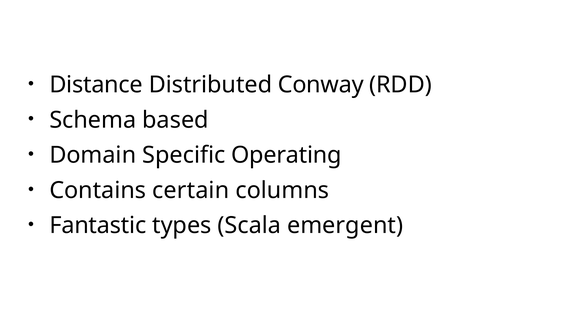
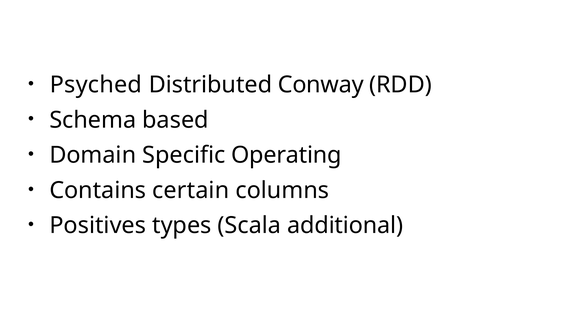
Distance: Distance -> Psyched (96, 85)
Fantastic: Fantastic -> Positives (98, 225)
emergent: emergent -> additional (345, 225)
